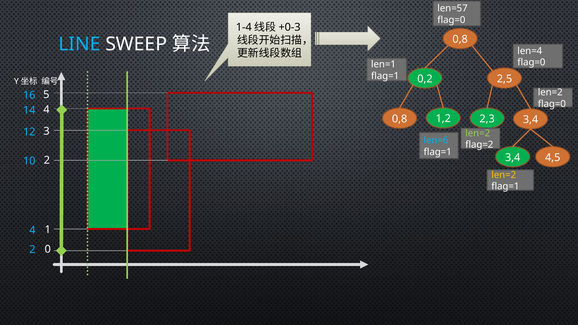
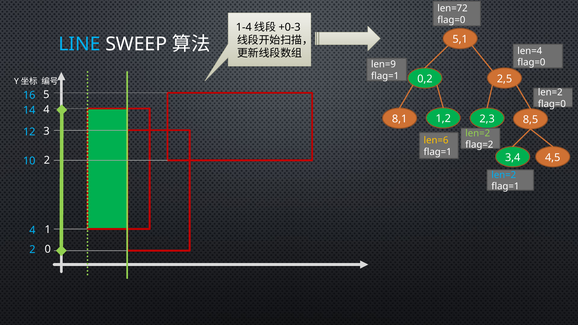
len=57: len=57 -> len=72 (453, 8)
0,8: 0,8 -> 5,1 (460, 39)
len=1: len=1 -> len=9 (383, 64)
0,8: 0,8 -> 8,1 (400, 119)
2,3 3,4: 3,4 -> 8,5 (530, 120)
len=6 colour: light blue -> yellow (436, 141)
len=2 colour: yellow -> light blue (504, 175)
